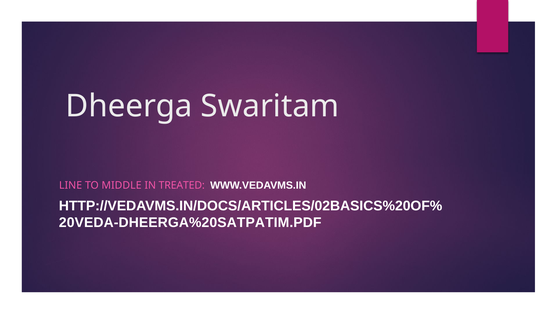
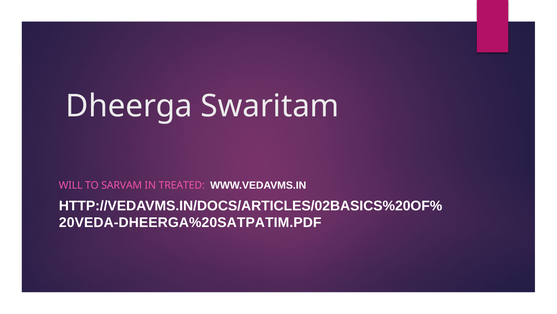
LINE: LINE -> WILL (71, 185)
MIDDLE: MIDDLE -> SARVAM (122, 185)
